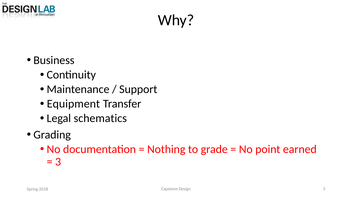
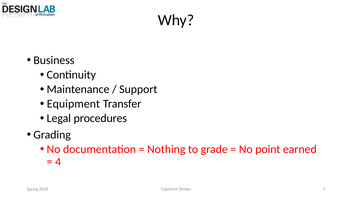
schematics: schematics -> procedures (100, 118)
3: 3 -> 4 (58, 162)
